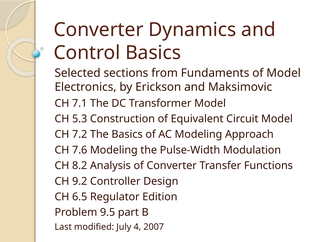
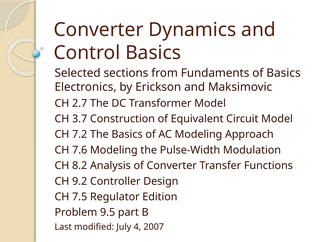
of Model: Model -> Basics (284, 73)
7.1: 7.1 -> 2.7 (80, 103)
5.3: 5.3 -> 3.7 (80, 119)
6.5: 6.5 -> 7.5 (80, 196)
